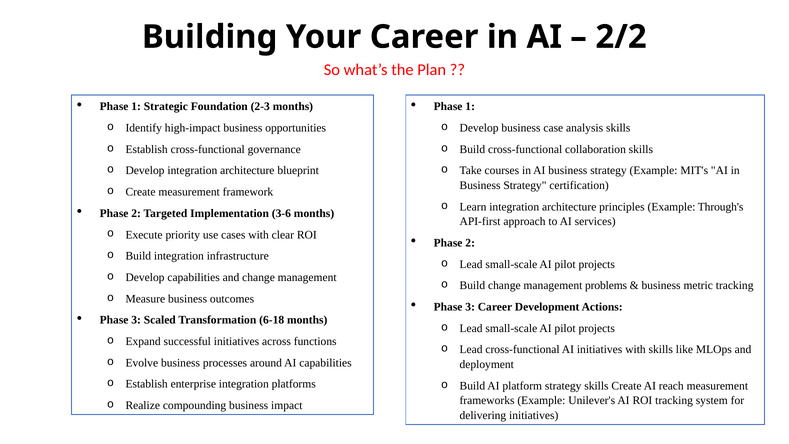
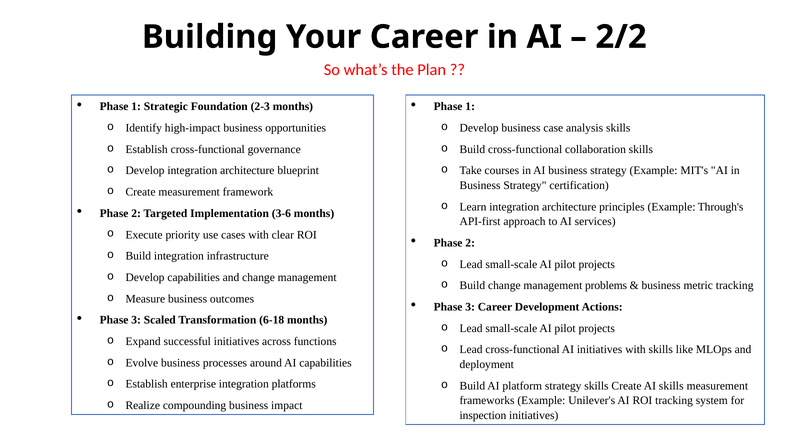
AI reach: reach -> skills (671, 386)
delivering: delivering -> inspection (483, 415)
